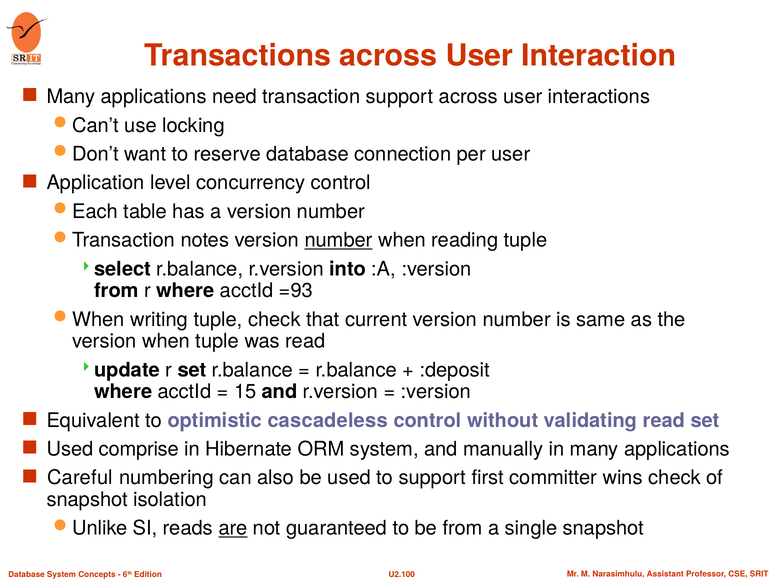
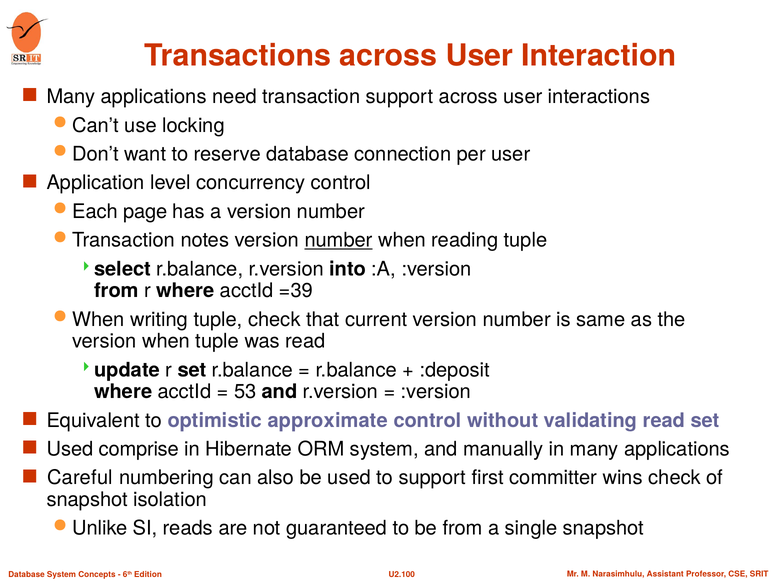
table: table -> page (145, 212)
=93: =93 -> =39 (296, 291)
15: 15 -> 53 (245, 391)
cascadeless: cascadeless -> approximate (328, 420)
are underline: present -> none (233, 528)
